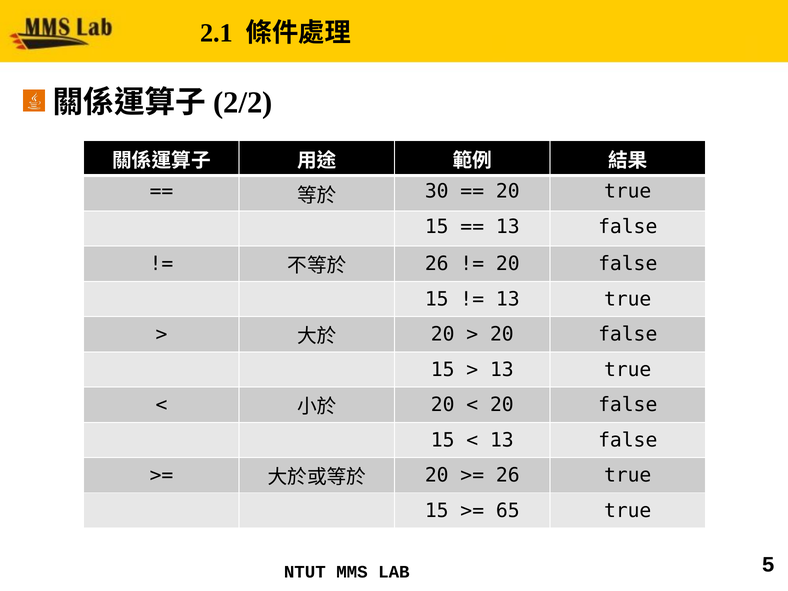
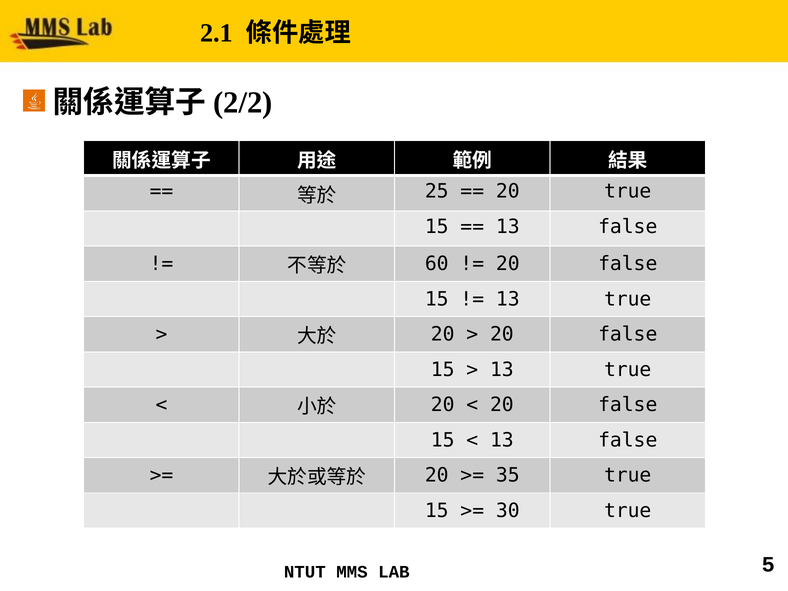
30: 30 -> 25 (437, 191)
26: 26 -> 60 (437, 264)
26: 26 -> 35 (508, 475)
65: 65 -> 30 (508, 511)
